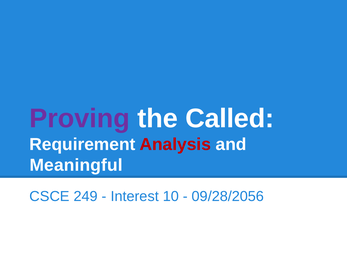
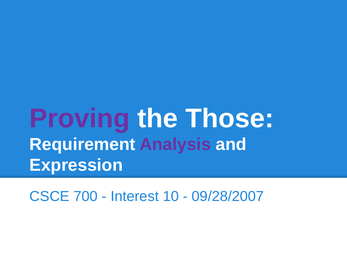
Called: Called -> Those (230, 119)
Analysis colour: red -> purple (175, 144)
Meaningful: Meaningful -> Expression (76, 165)
249: 249 -> 700 (86, 197)
09/28/2056: 09/28/2056 -> 09/28/2007 (228, 197)
